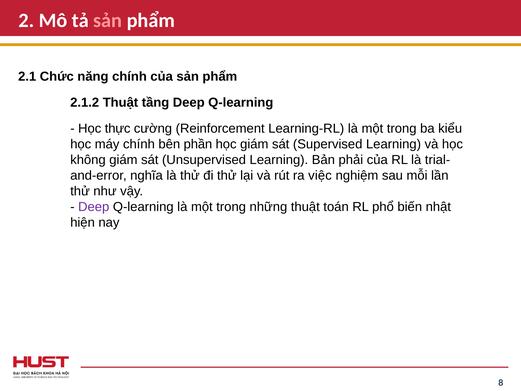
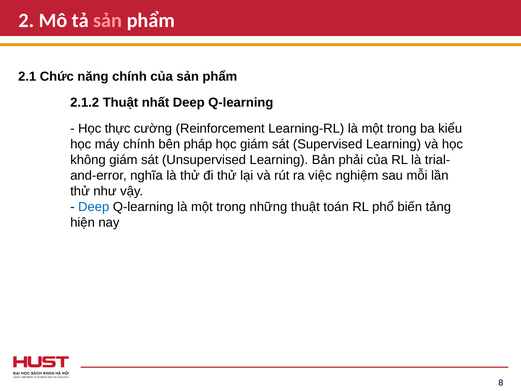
tầng: tầng -> nhất (156, 102)
phần: phần -> pháp (198, 144)
Deep colour: purple -> blue (94, 207)
nhật: nhật -> tảng (438, 207)
